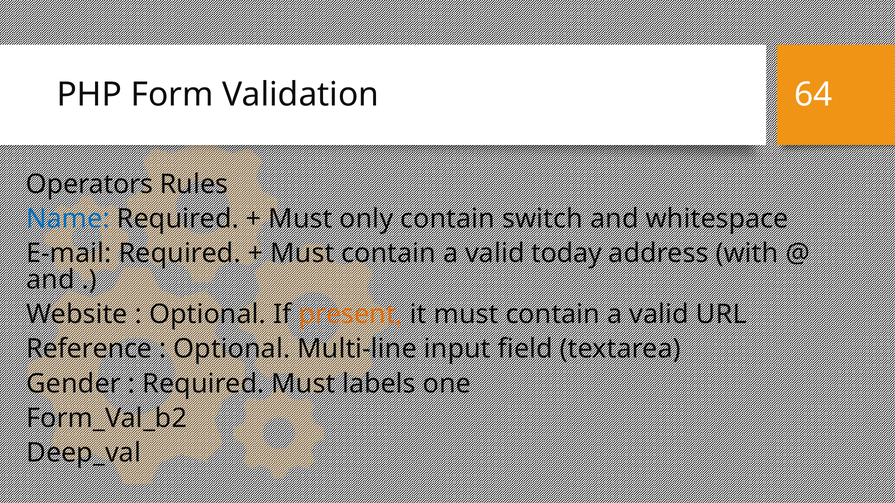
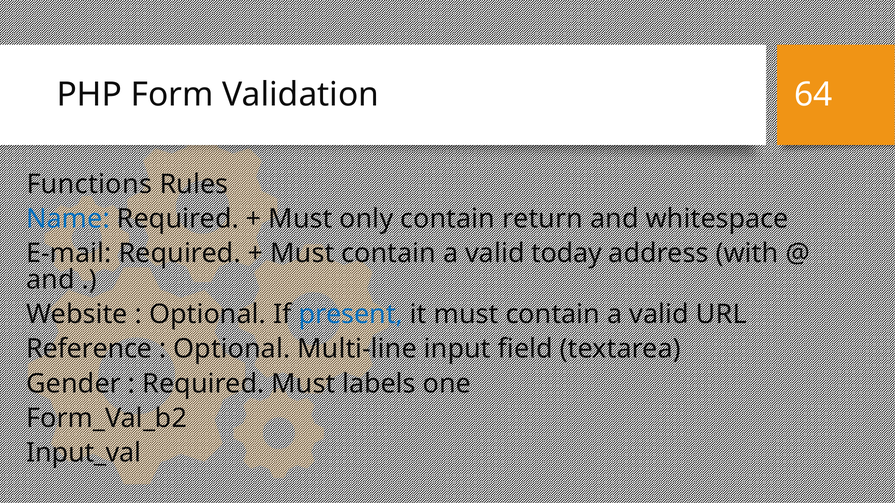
Operators: Operators -> Functions (89, 184)
switch: switch -> return (543, 219)
present colour: orange -> blue (351, 315)
Deep_val: Deep_val -> Input_val (84, 453)
